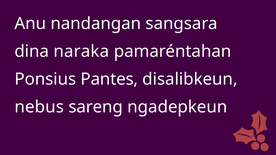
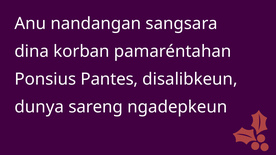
naraka: naraka -> korban (81, 51)
nebus: nebus -> dunya (39, 107)
